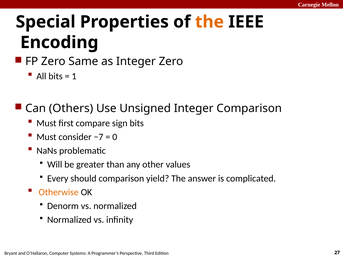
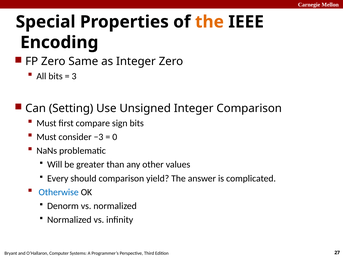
1: 1 -> 3 (74, 76)
Others: Others -> Setting (71, 108)
−7: −7 -> −3 (99, 137)
Otherwise colour: orange -> blue (59, 192)
